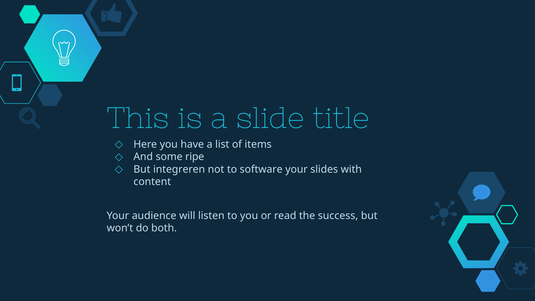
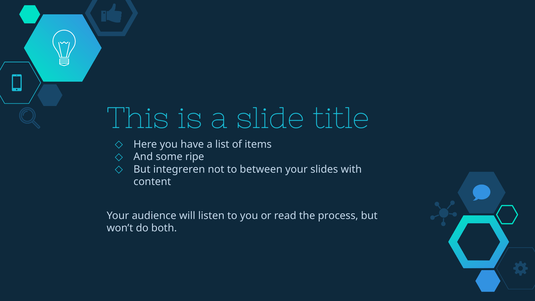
software: software -> between (261, 169)
success: success -> process (338, 216)
